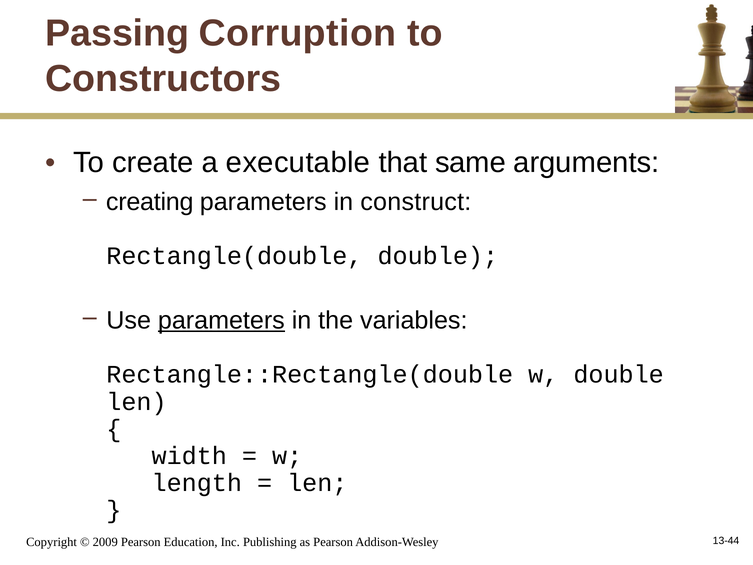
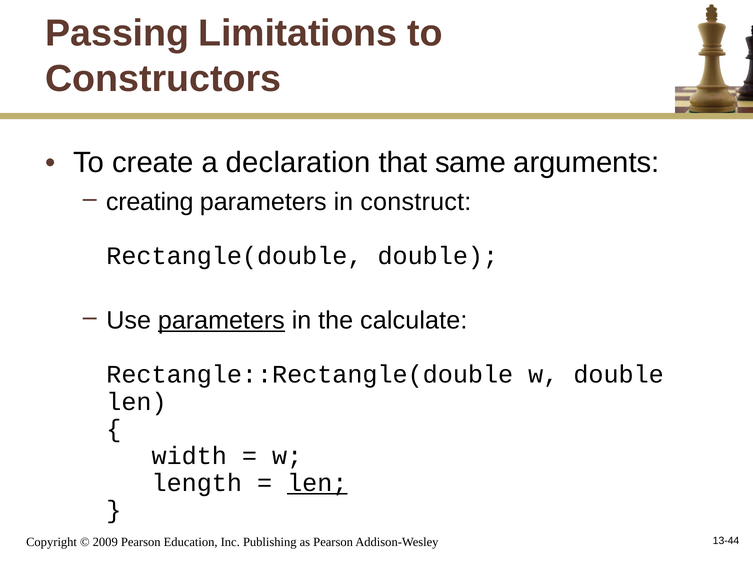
Corruption: Corruption -> Limitations (298, 33)
executable: executable -> declaration (298, 162)
variables: variables -> calculate (414, 320)
len underline: none -> present (317, 483)
